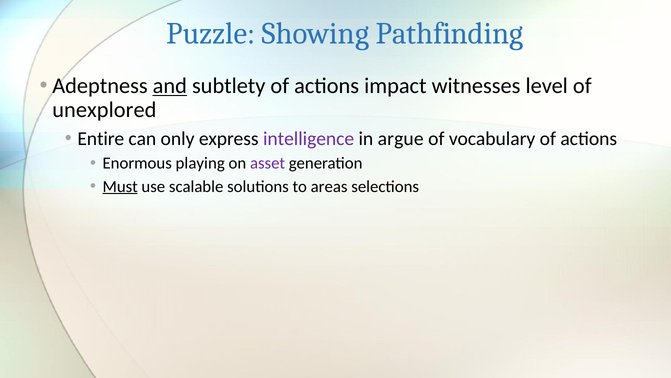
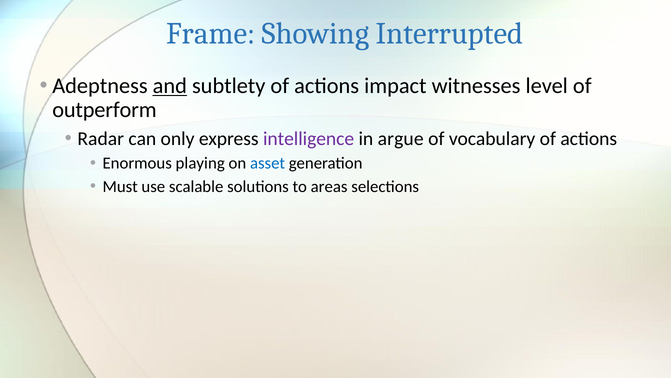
Puzzle: Puzzle -> Frame (211, 34)
Pathfinding: Pathfinding -> Interrupted (449, 34)
unexplored: unexplored -> outperform (104, 110)
Entire: Entire -> Radar (101, 138)
asset colour: purple -> blue (268, 163)
Must underline: present -> none (120, 186)
